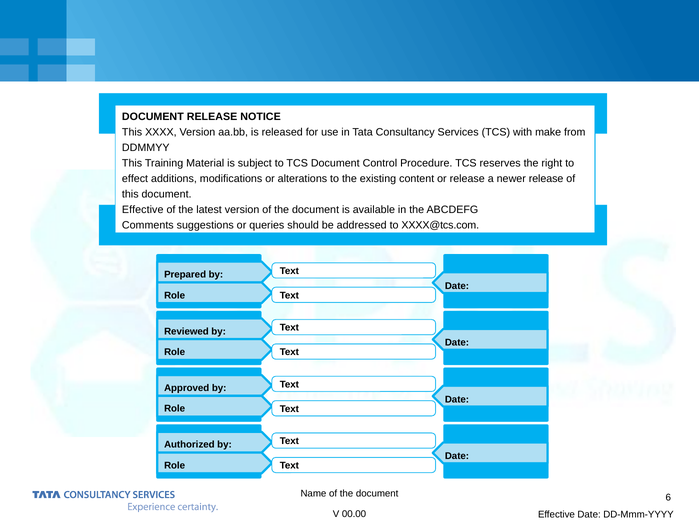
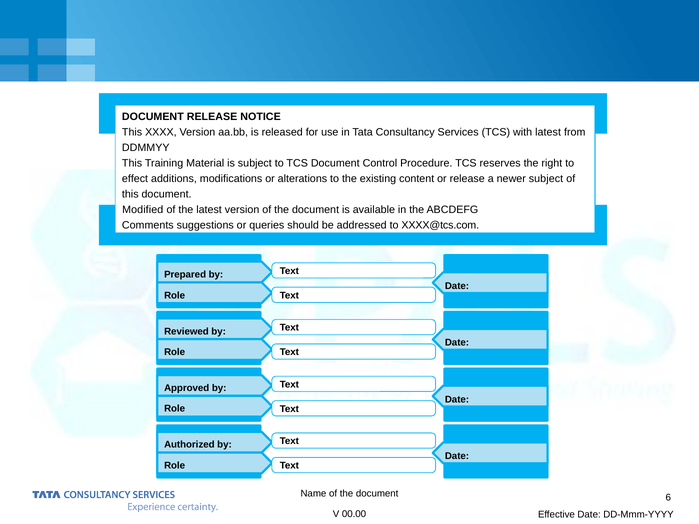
with make: make -> latest (548, 132)
newer release: release -> subject (546, 179)
Effective: Effective -> Modified (143, 210)
